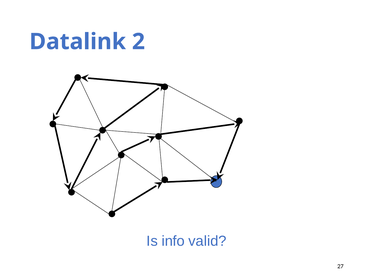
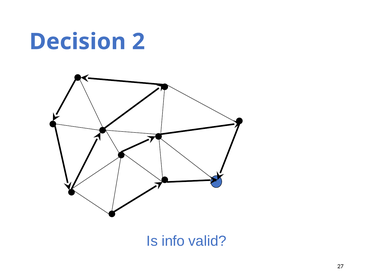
Datalink: Datalink -> Decision (78, 42)
